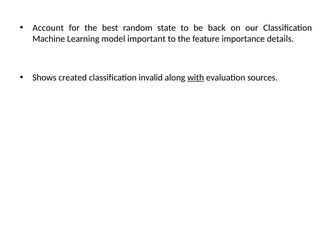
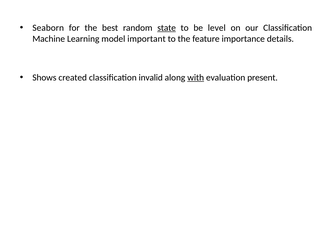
Account: Account -> Seaborn (48, 28)
state underline: none -> present (167, 28)
back: back -> level (217, 28)
sources: sources -> present (263, 78)
